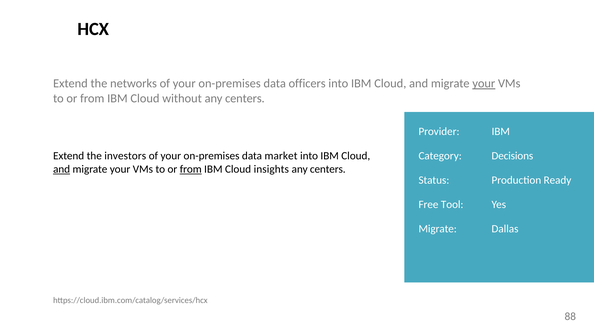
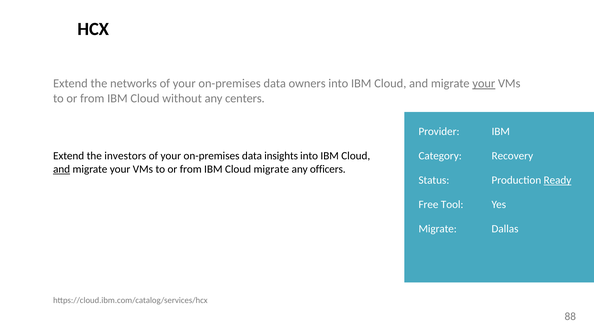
officers: officers -> owners (307, 84)
market: market -> insights (281, 156)
Decisions: Decisions -> Recovery (512, 156)
from underline: present -> none (191, 169)
Cloud insights: insights -> migrate (271, 169)
centers: centers -> officers (328, 169)
Ready underline: none -> present (557, 180)
